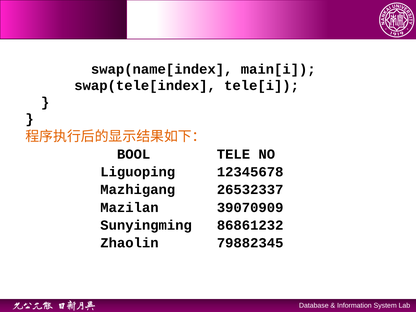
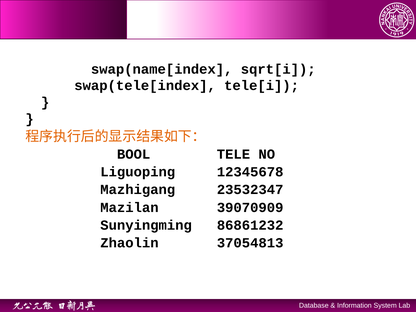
main[i: main[i -> sqrt[i (278, 69)
26532337: 26532337 -> 23532347 (250, 190)
79882345: 79882345 -> 37054813 (250, 243)
